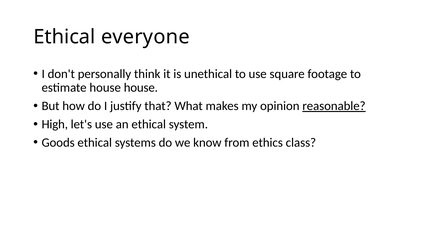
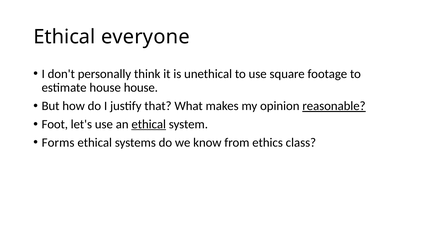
High: High -> Foot (55, 124)
ethical underline: none -> present (149, 124)
Goods: Goods -> Forms (58, 143)
